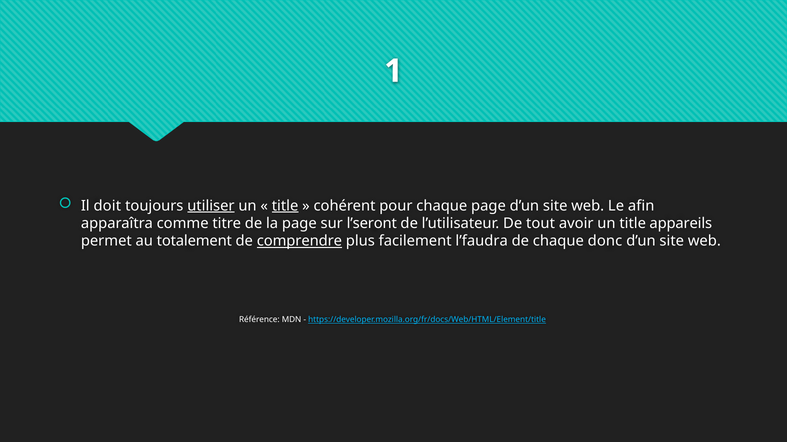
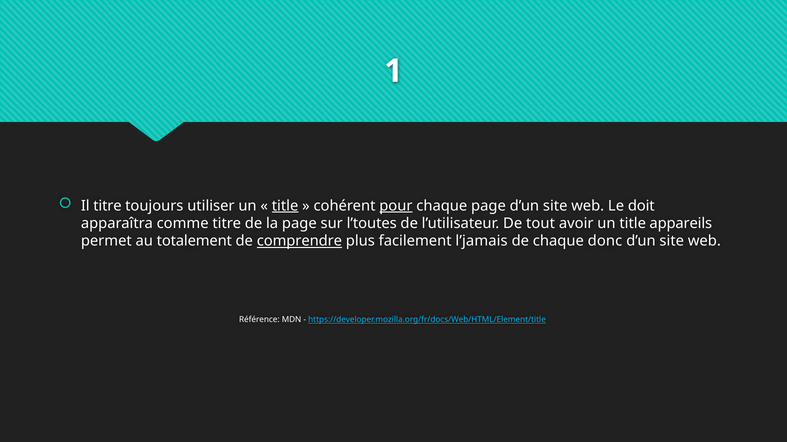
Il doit: doit -> titre (107, 206)
utiliser underline: present -> none (211, 206)
pour underline: none -> present (396, 206)
afin: afin -> doit (641, 206)
l’seront: l’seront -> l’toutes (372, 224)
l’faudra: l’faudra -> l’jamais (482, 241)
